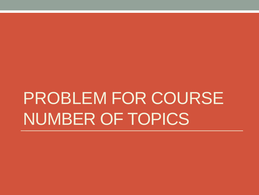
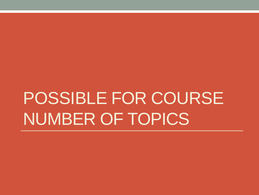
PROBLEM: PROBLEM -> POSSIBLE (65, 98)
